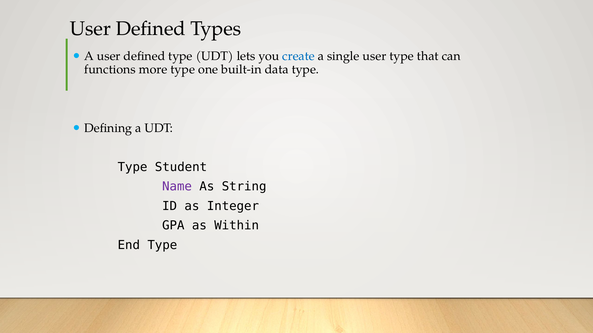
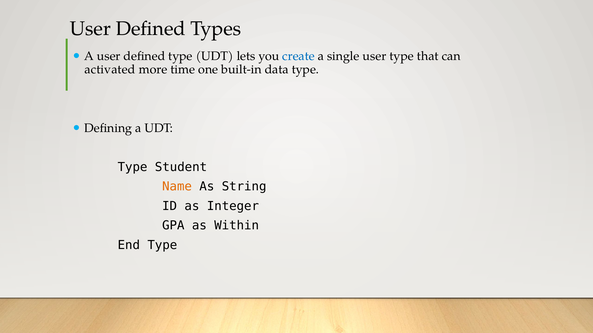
functions: functions -> activated (110, 70)
more type: type -> time (183, 70)
Name colour: purple -> orange (177, 187)
